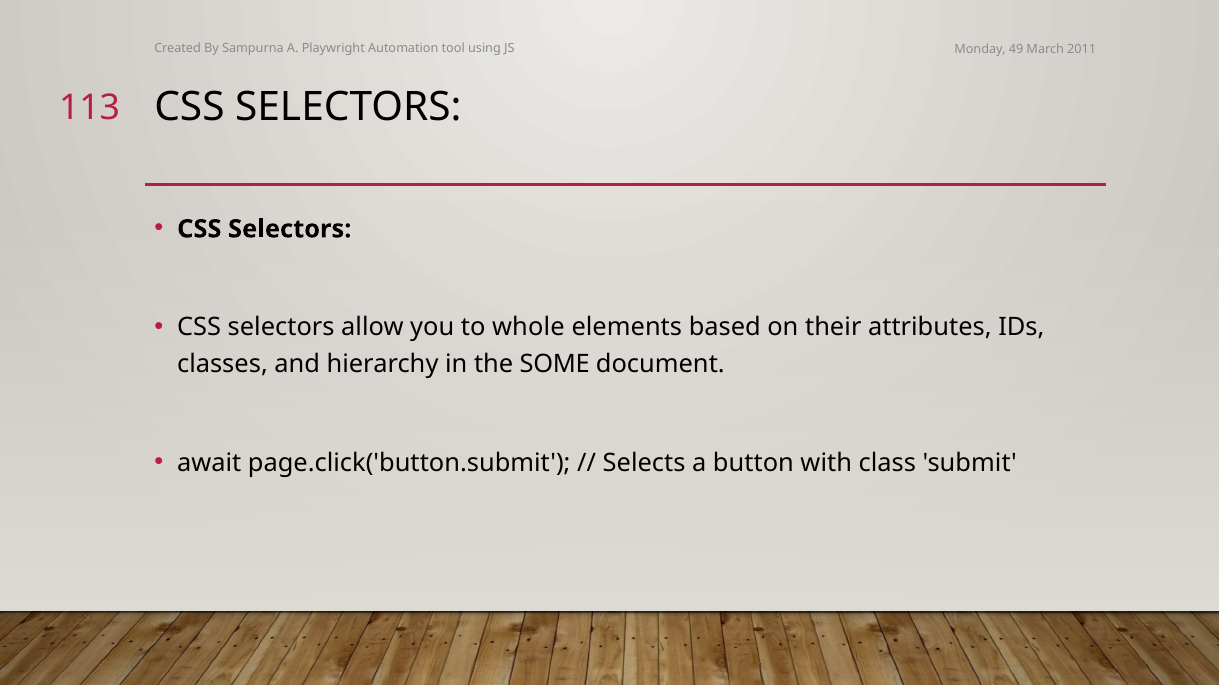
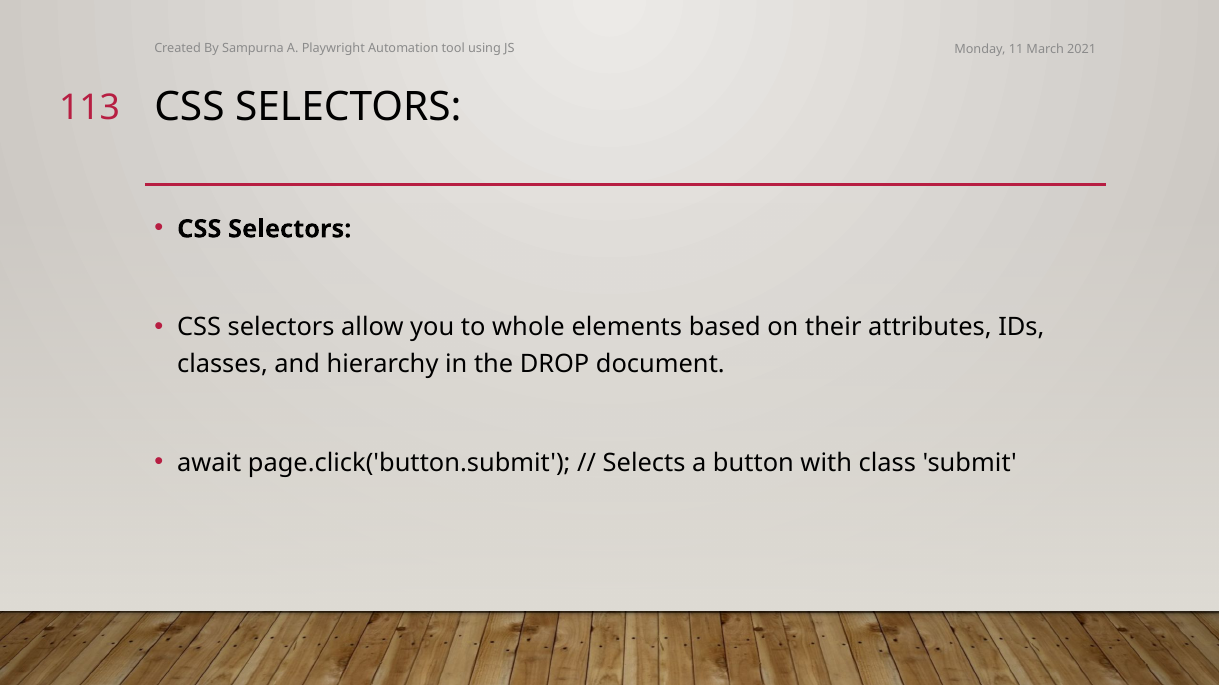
49: 49 -> 11 (1016, 49)
2011: 2011 -> 2021 (1082, 49)
SOME: SOME -> DROP (555, 364)
